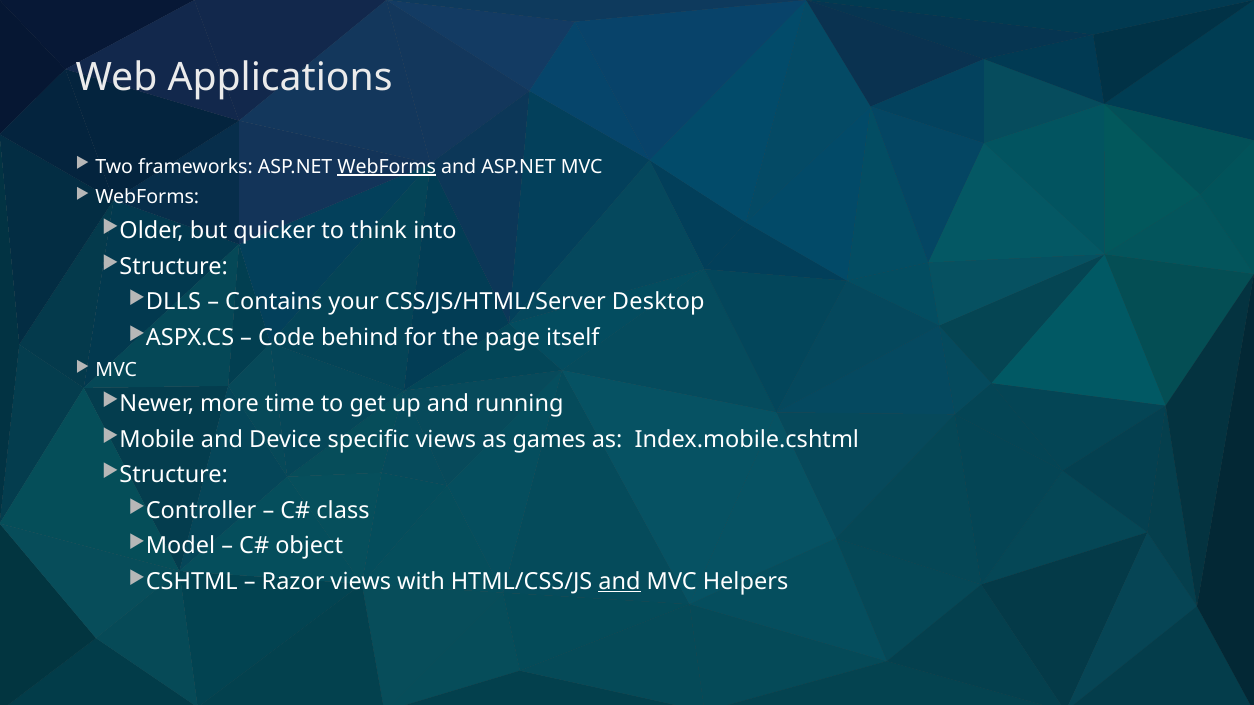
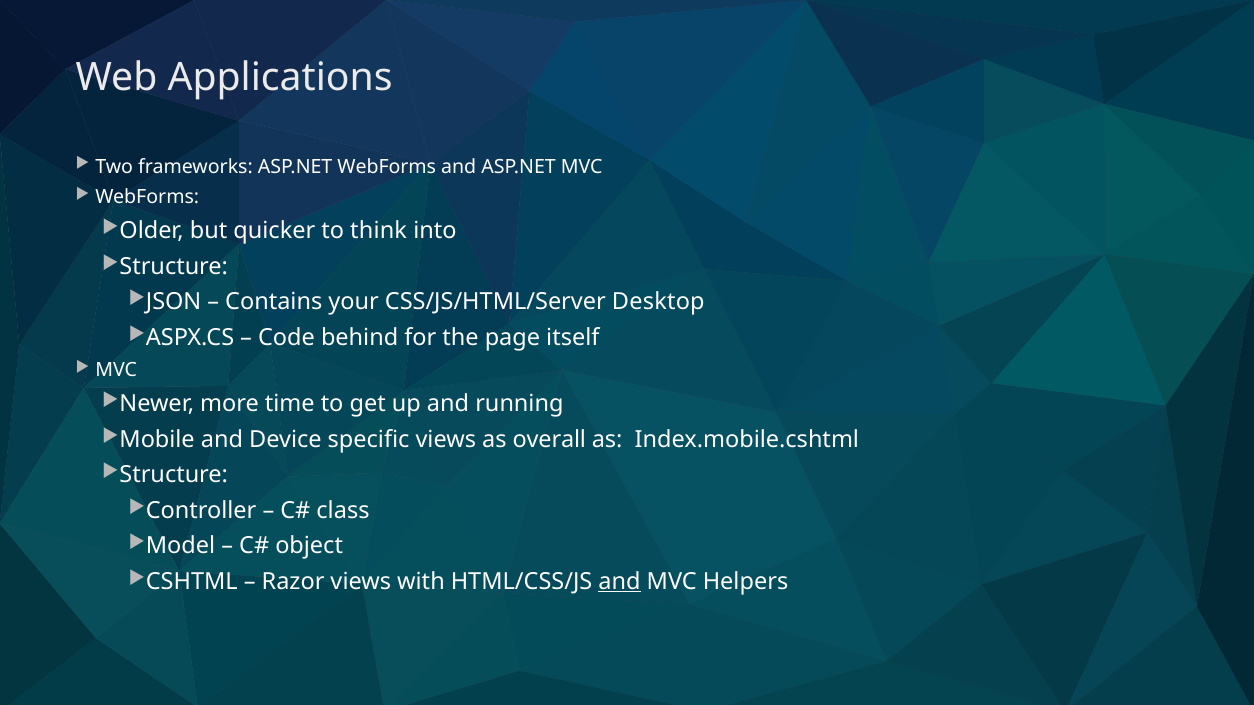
WebForms underline: present -> none (387, 167)
DLLS: DLLS -> JSON (174, 302)
games: games -> overall (549, 440)
